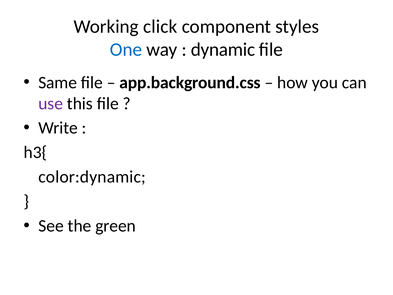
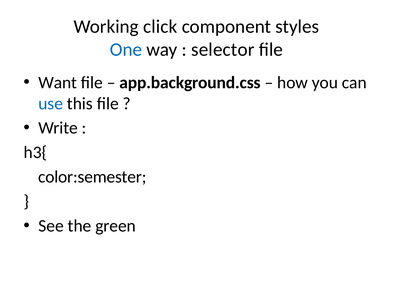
dynamic: dynamic -> selector (223, 49)
Same: Same -> Want (58, 82)
use colour: purple -> blue (51, 103)
color:dynamic: color:dynamic -> color:semester (92, 177)
